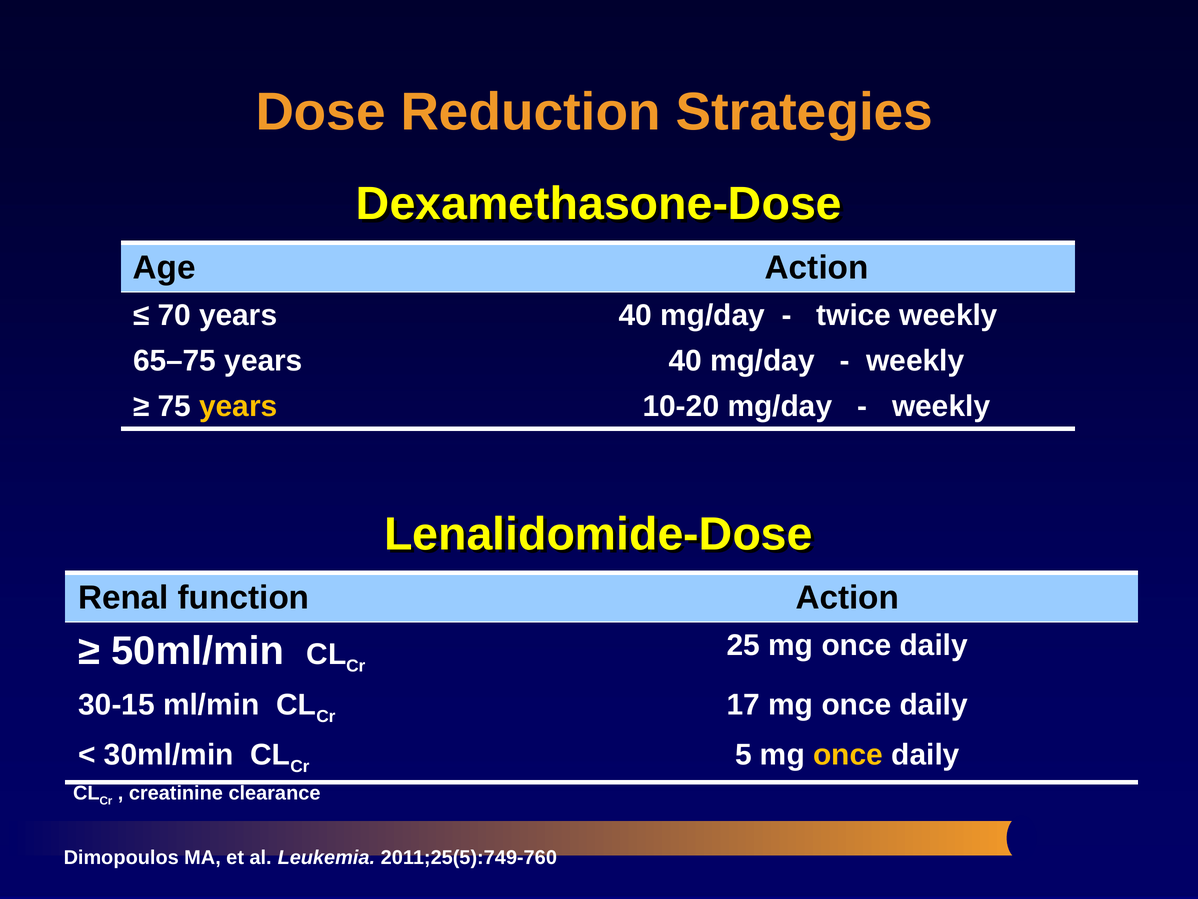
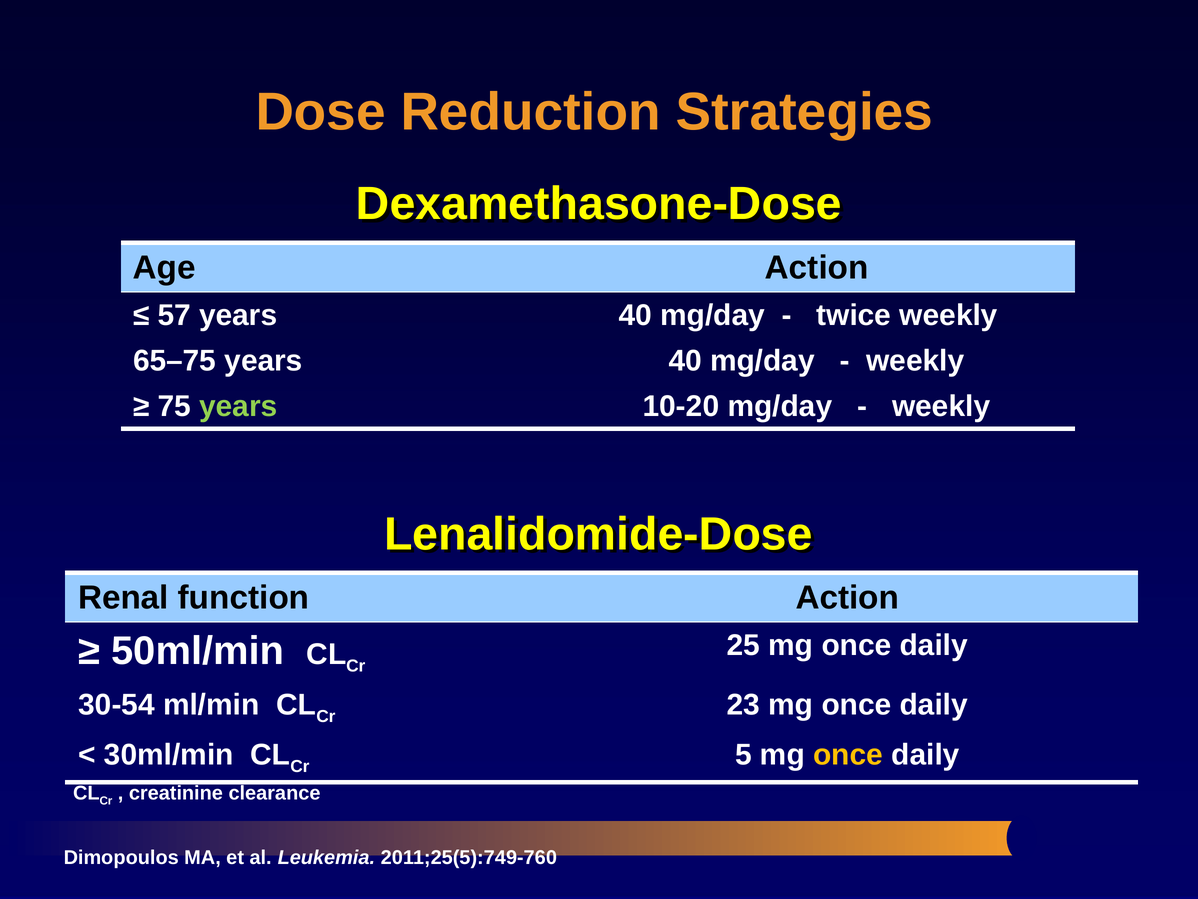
70: 70 -> 57 (174, 315)
years colour: yellow -> light green (238, 406)
30-15: 30-15 -> 30-54 (117, 704)
17: 17 -> 23 (743, 704)
